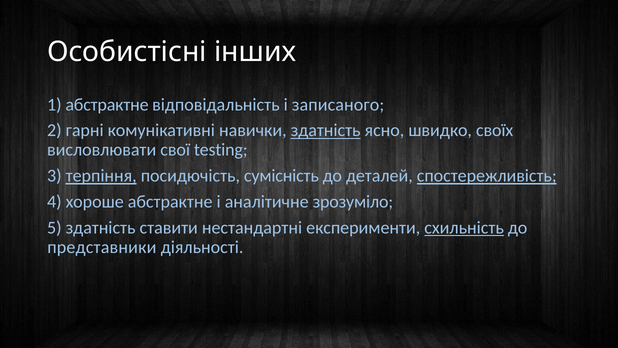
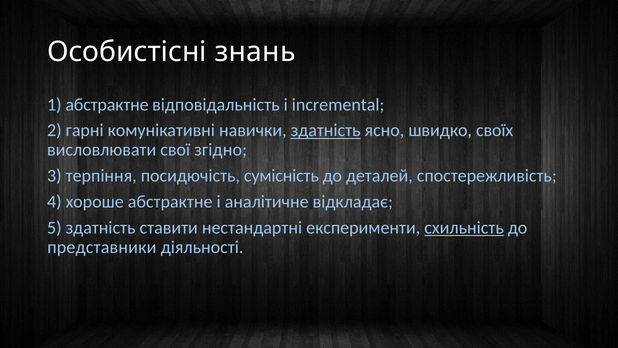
інших: інших -> знань (255, 52)
записаного: записаного -> incremental (338, 104)
testing: testing -> згідно (221, 150)
терпіння underline: present -> none (101, 176)
спостережливість underline: present -> none (487, 176)
зрозуміло: зрозуміло -> відкладає (353, 202)
